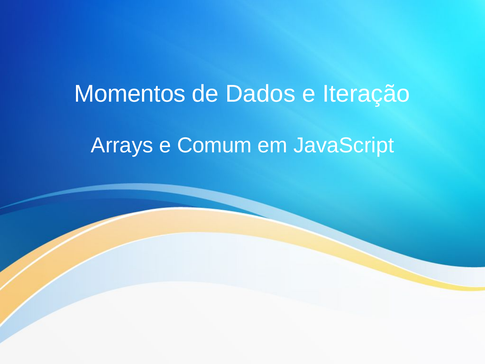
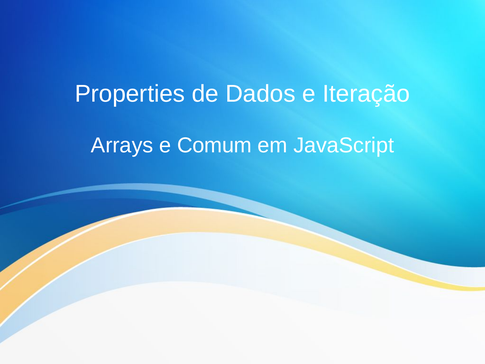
Momentos: Momentos -> Properties (130, 94)
